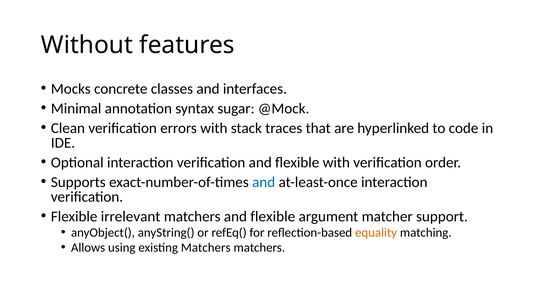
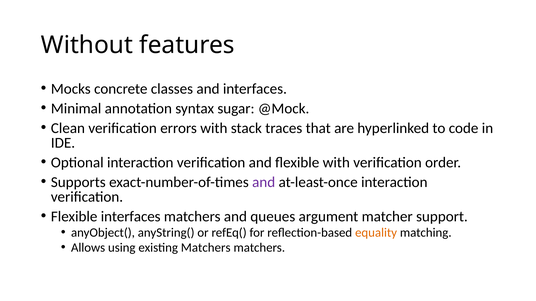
and colour: blue -> purple (264, 182)
Flexible irrelevant: irrelevant -> interfaces (131, 217)
matchers and flexible: flexible -> queues (273, 217)
